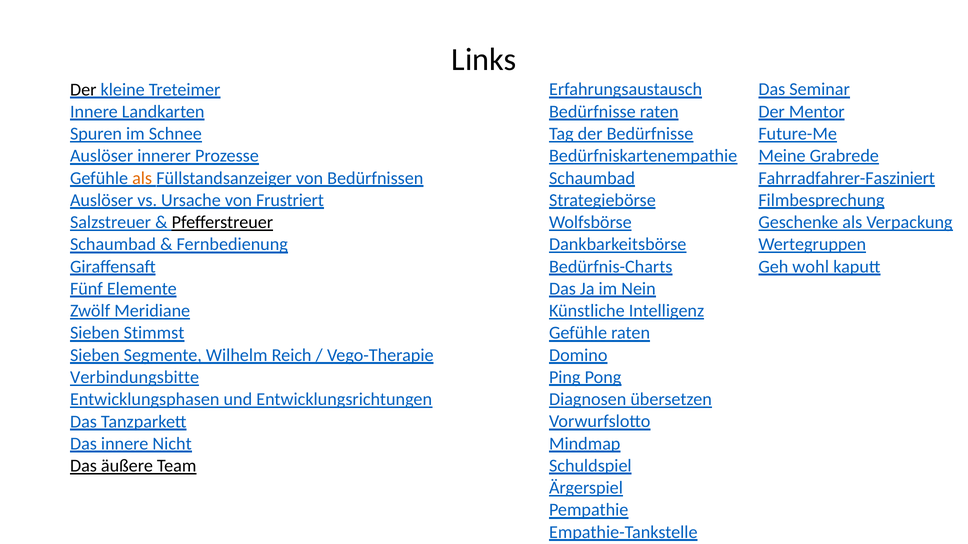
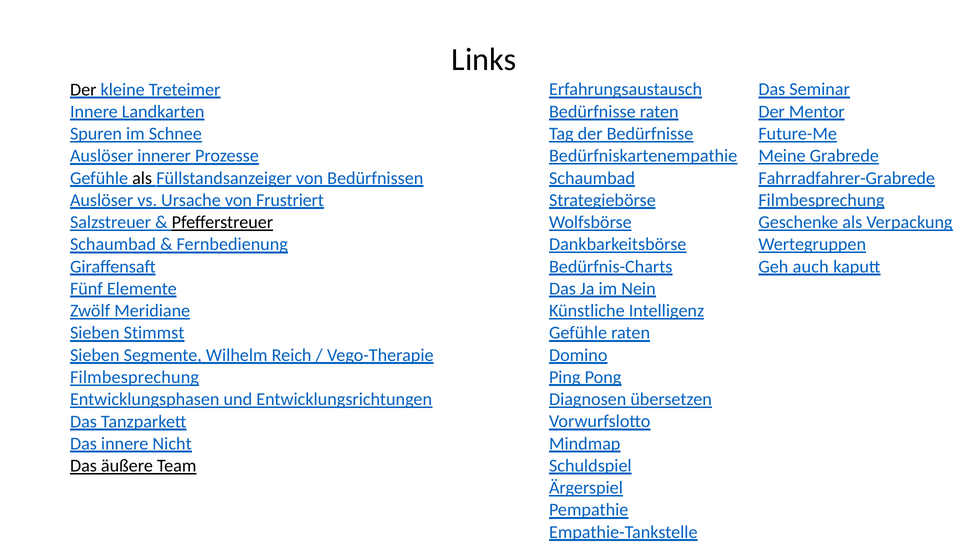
als colour: orange -> black (142, 178)
Fahrradfahrer-Fasziniert: Fahrradfahrer-Fasziniert -> Fahrradfahrer-Grabrede (847, 178)
wohl: wohl -> auch (811, 267)
Verbindungsbitte: Verbindungsbitte -> Filmbesprechung (135, 378)
